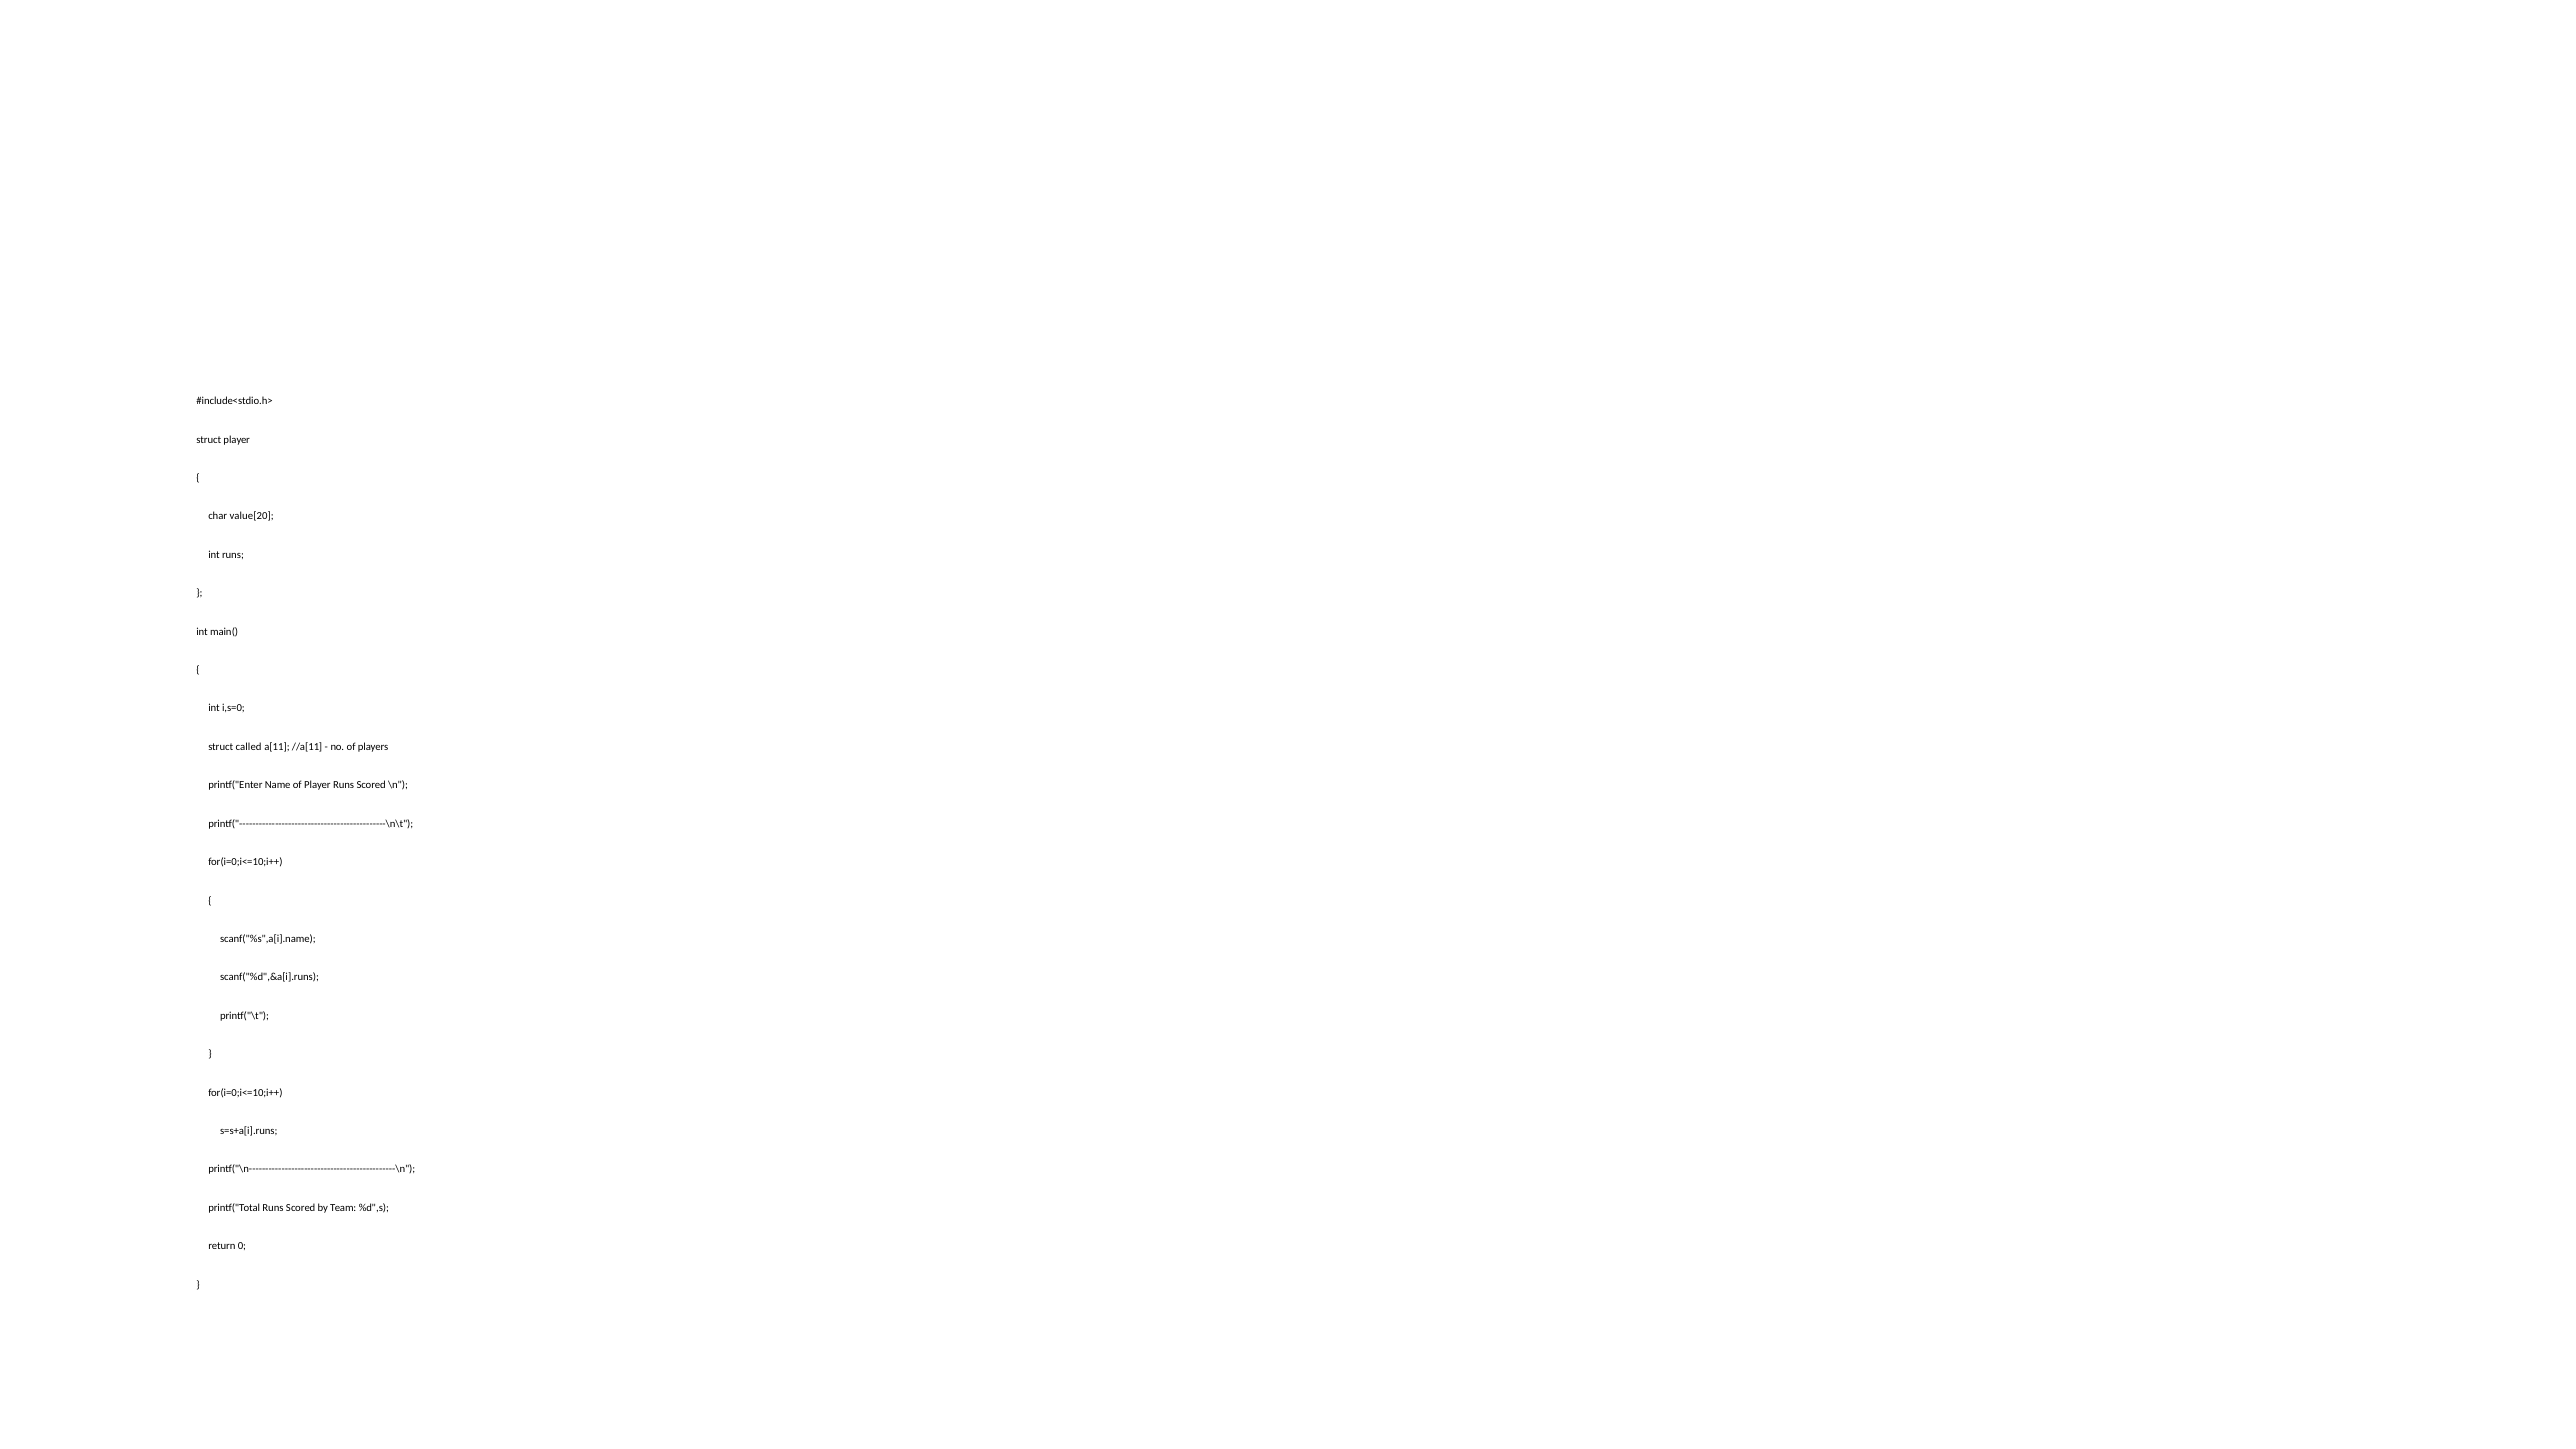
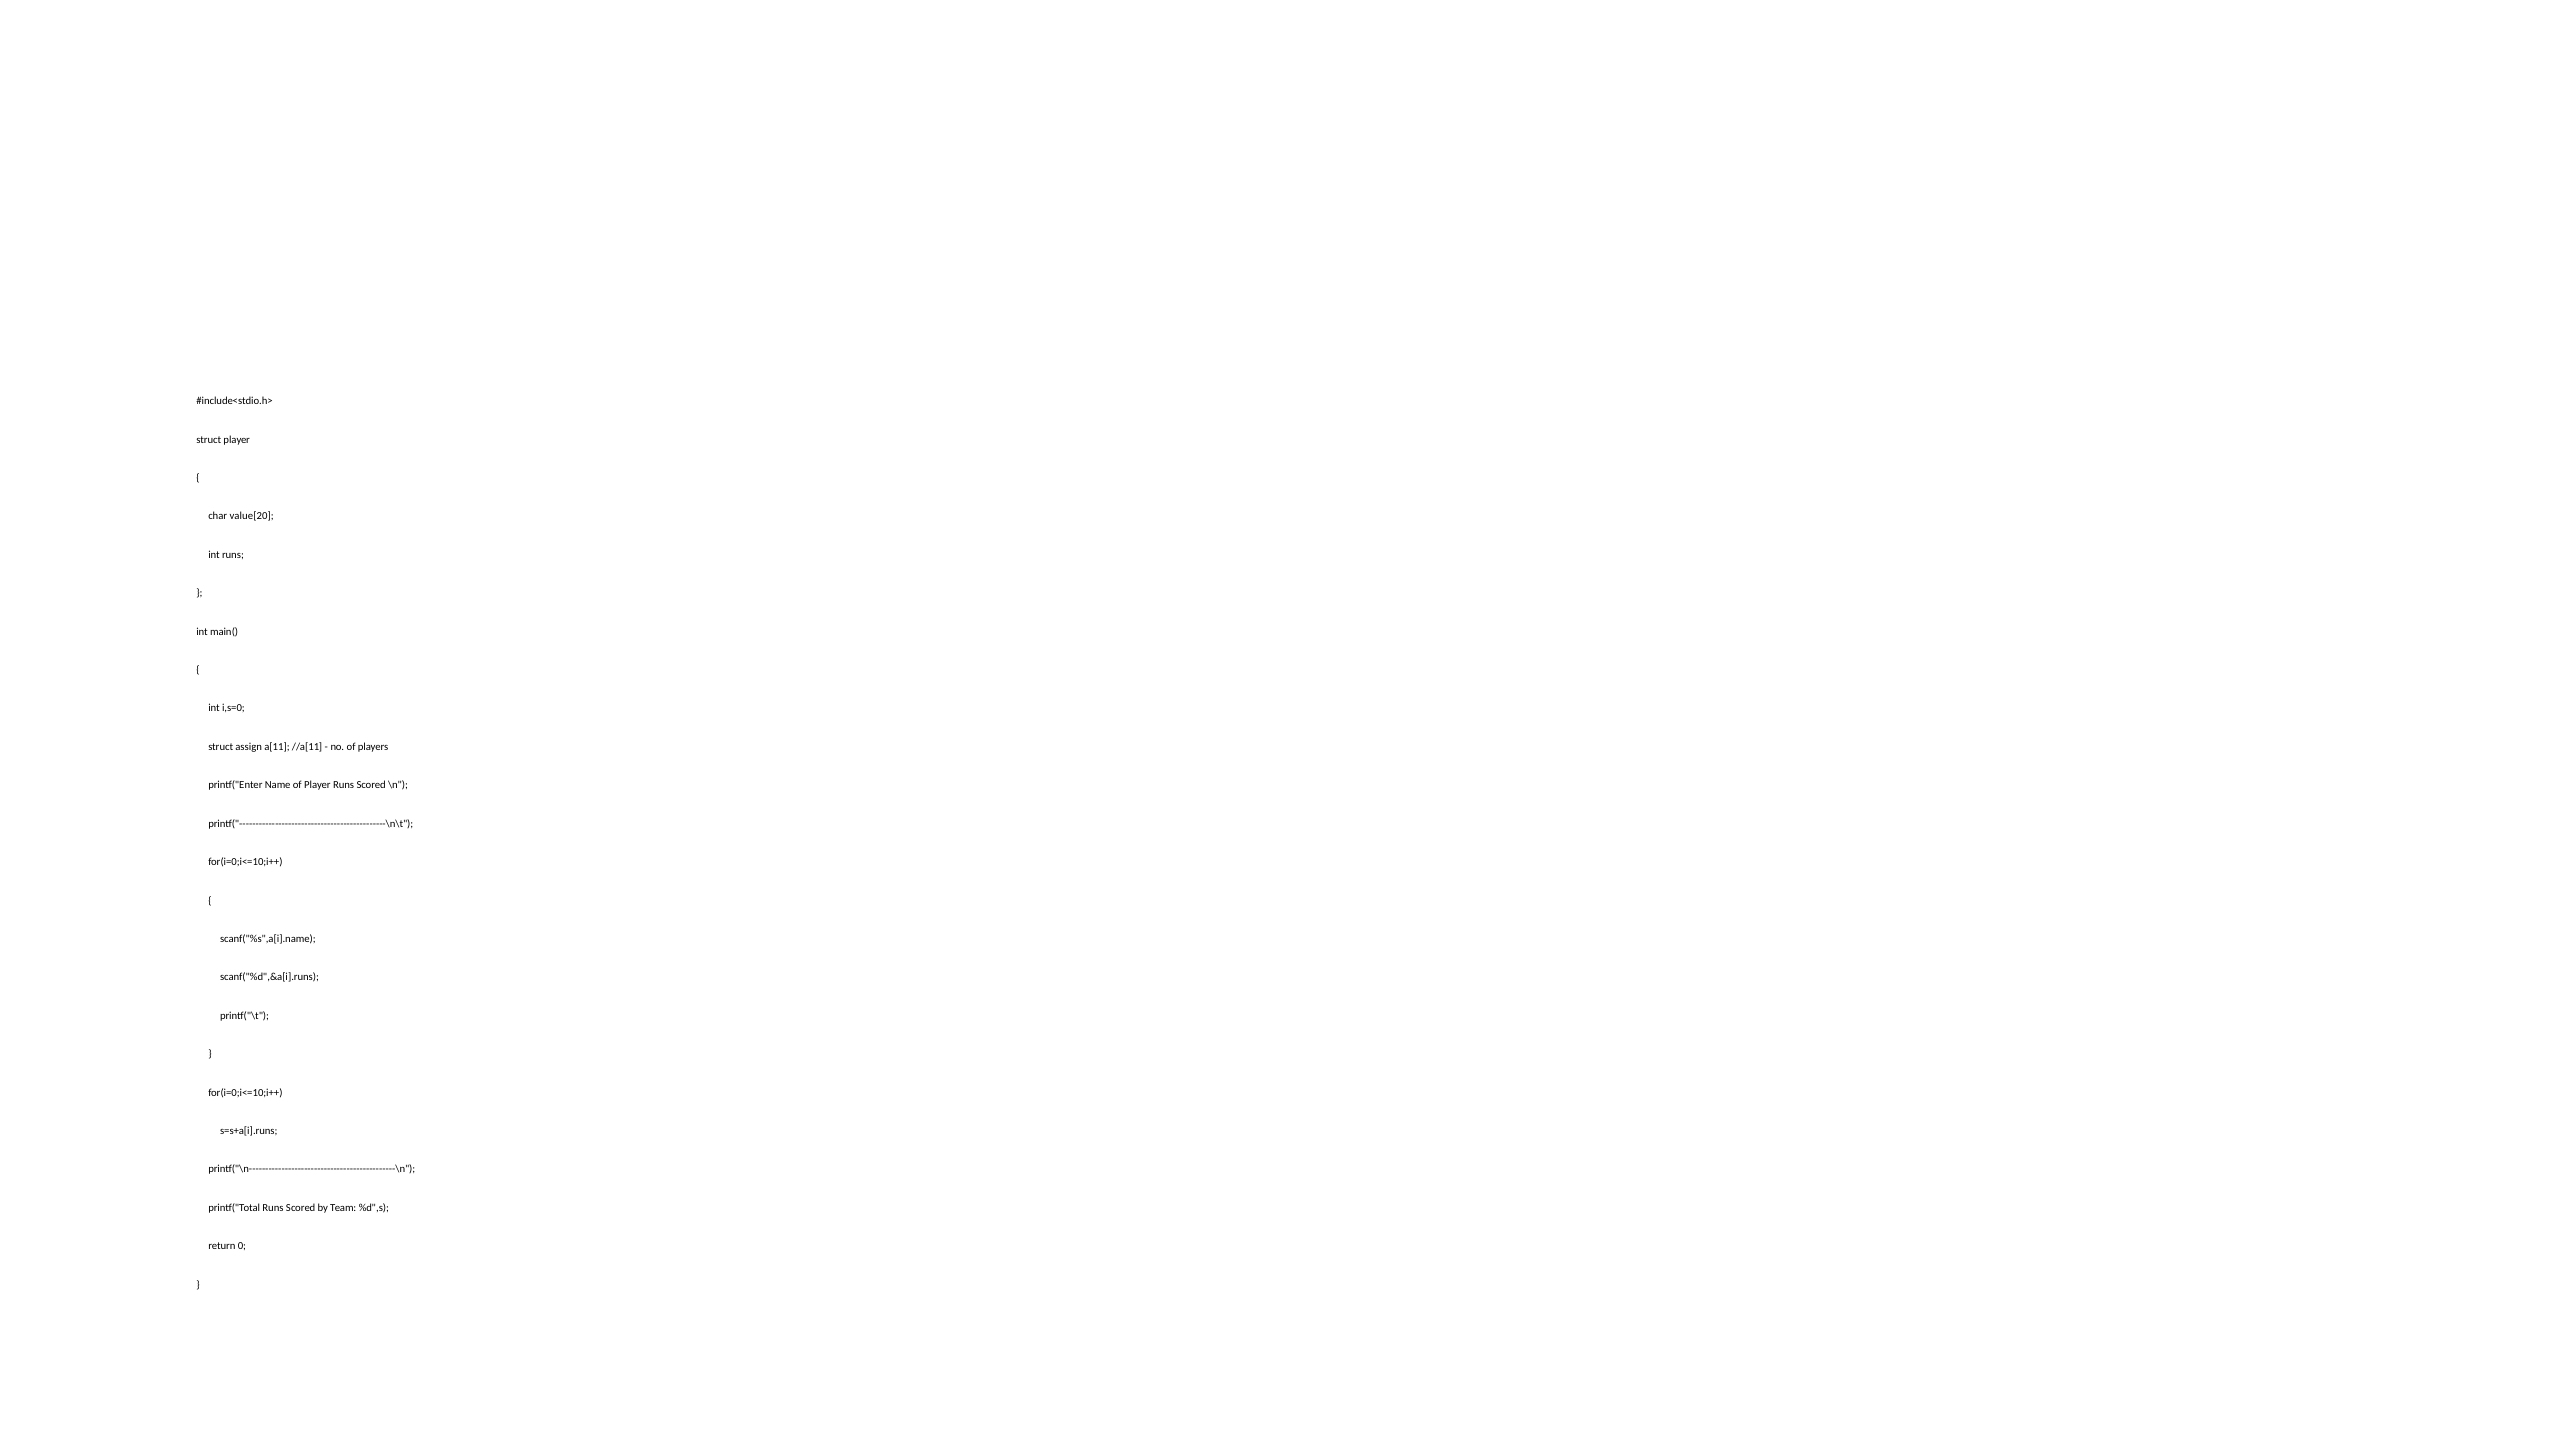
called: called -> assign (249, 747)
